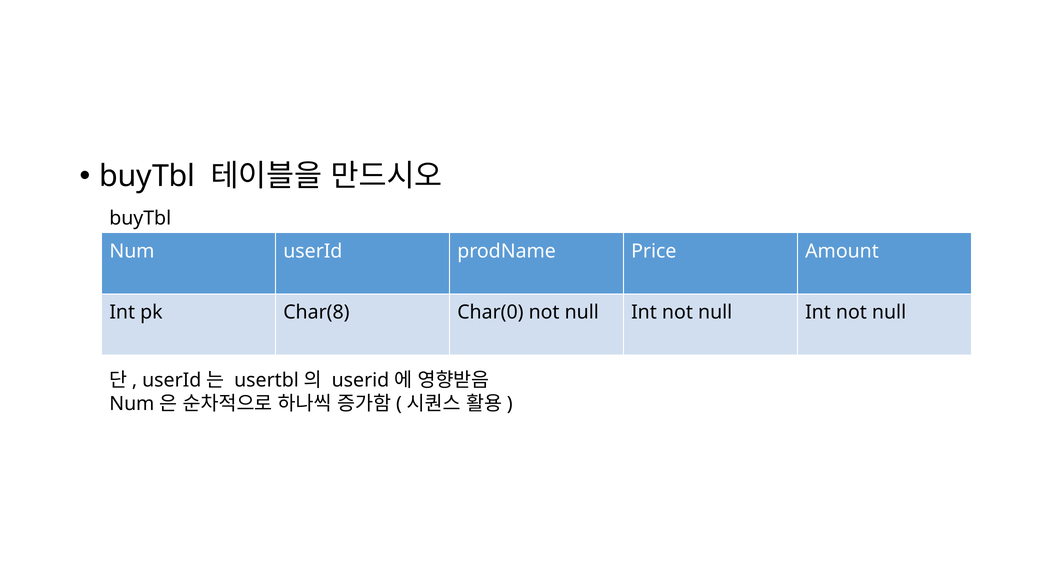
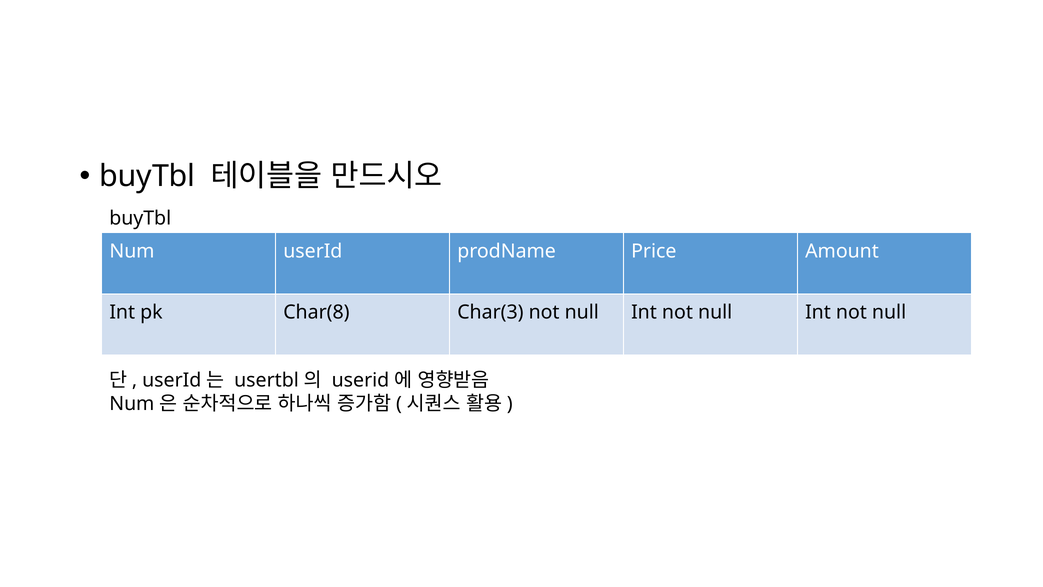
Char(0: Char(0 -> Char(3 (490, 312)
